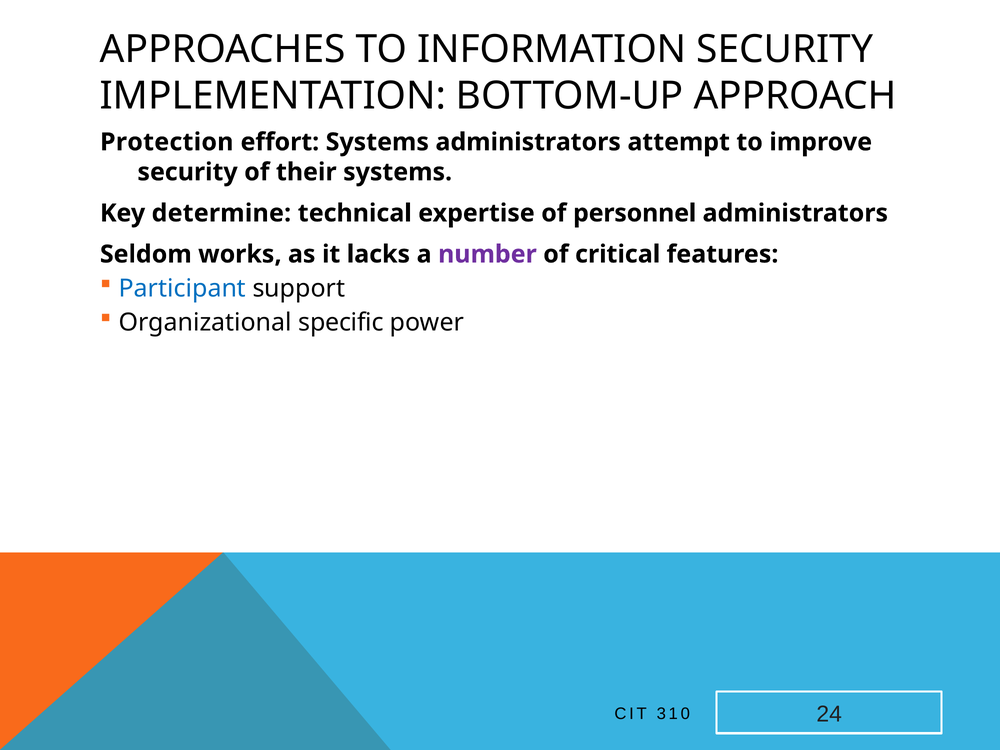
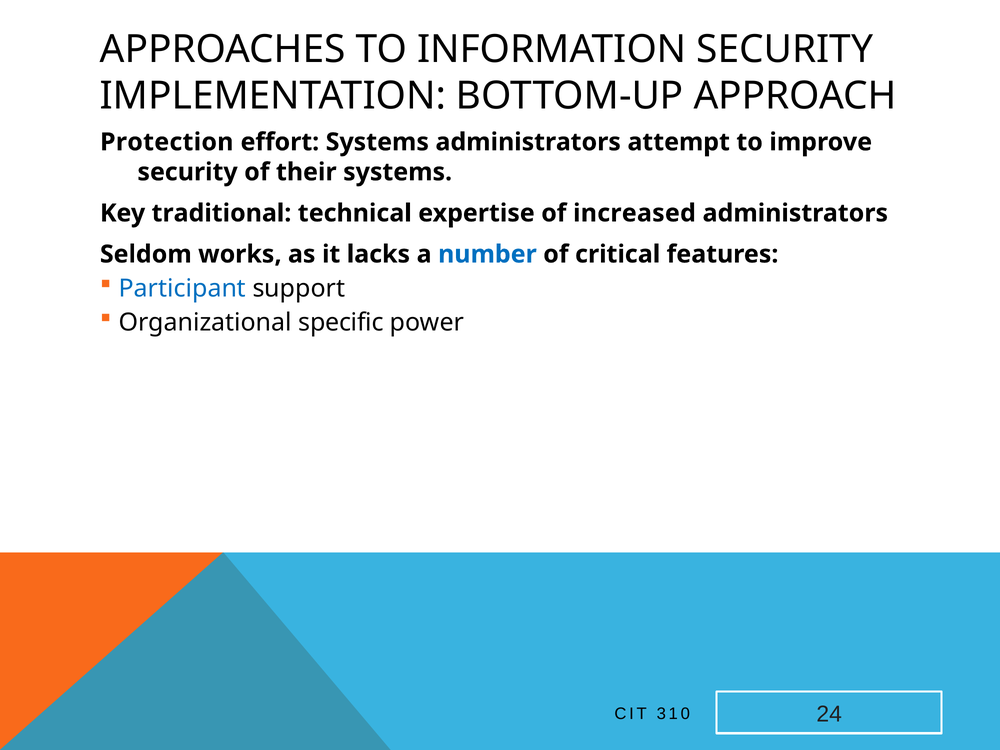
determine: determine -> traditional (221, 213)
personnel: personnel -> increased (634, 213)
number colour: purple -> blue (487, 254)
